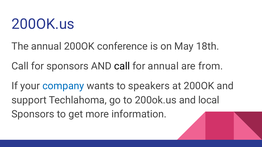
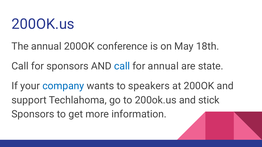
call colour: black -> blue (122, 66)
from: from -> state (211, 66)
local: local -> stick (209, 100)
